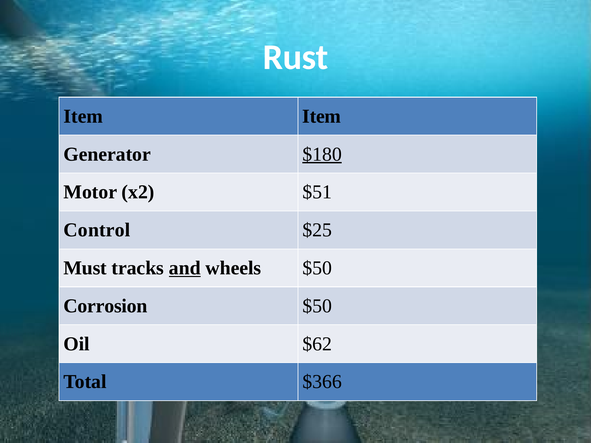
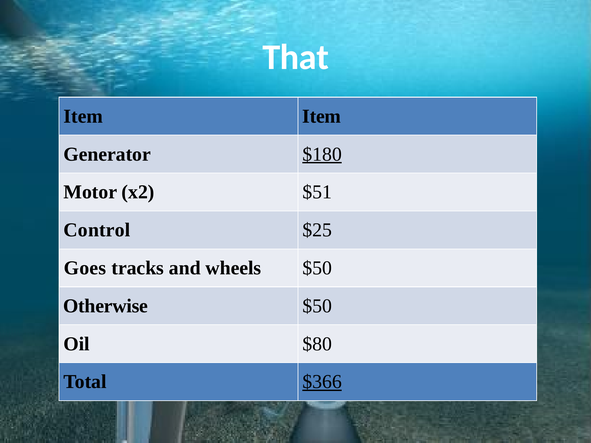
Rust: Rust -> That (296, 57)
Must: Must -> Goes (85, 268)
and underline: present -> none (185, 268)
Corrosion: Corrosion -> Otherwise (106, 306)
$62: $62 -> $80 (317, 344)
$366 underline: none -> present (322, 382)
